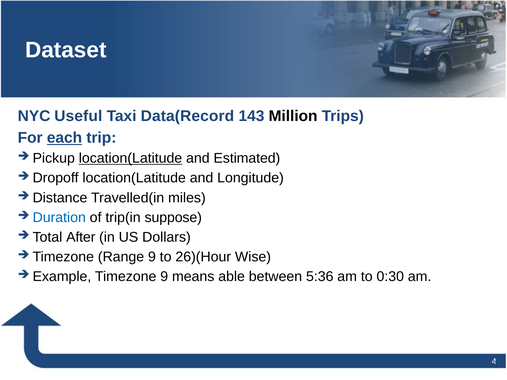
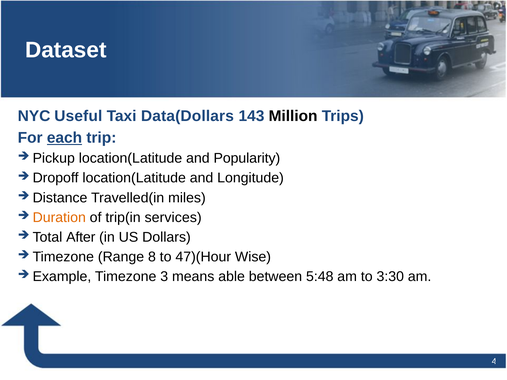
Data(Record: Data(Record -> Data(Dollars (187, 116)
location(Latitude underline: present -> none (131, 158)
Estimated: Estimated -> Popularity (247, 158)
Duration colour: blue -> orange (59, 218)
suppose: suppose -> services (173, 218)
Range 9: 9 -> 8 (152, 257)
26)(Hour: 26)(Hour -> 47)(Hour (203, 257)
Timezone 9: 9 -> 3 (164, 277)
5:36: 5:36 -> 5:48 (320, 277)
0:30: 0:30 -> 3:30 (390, 277)
